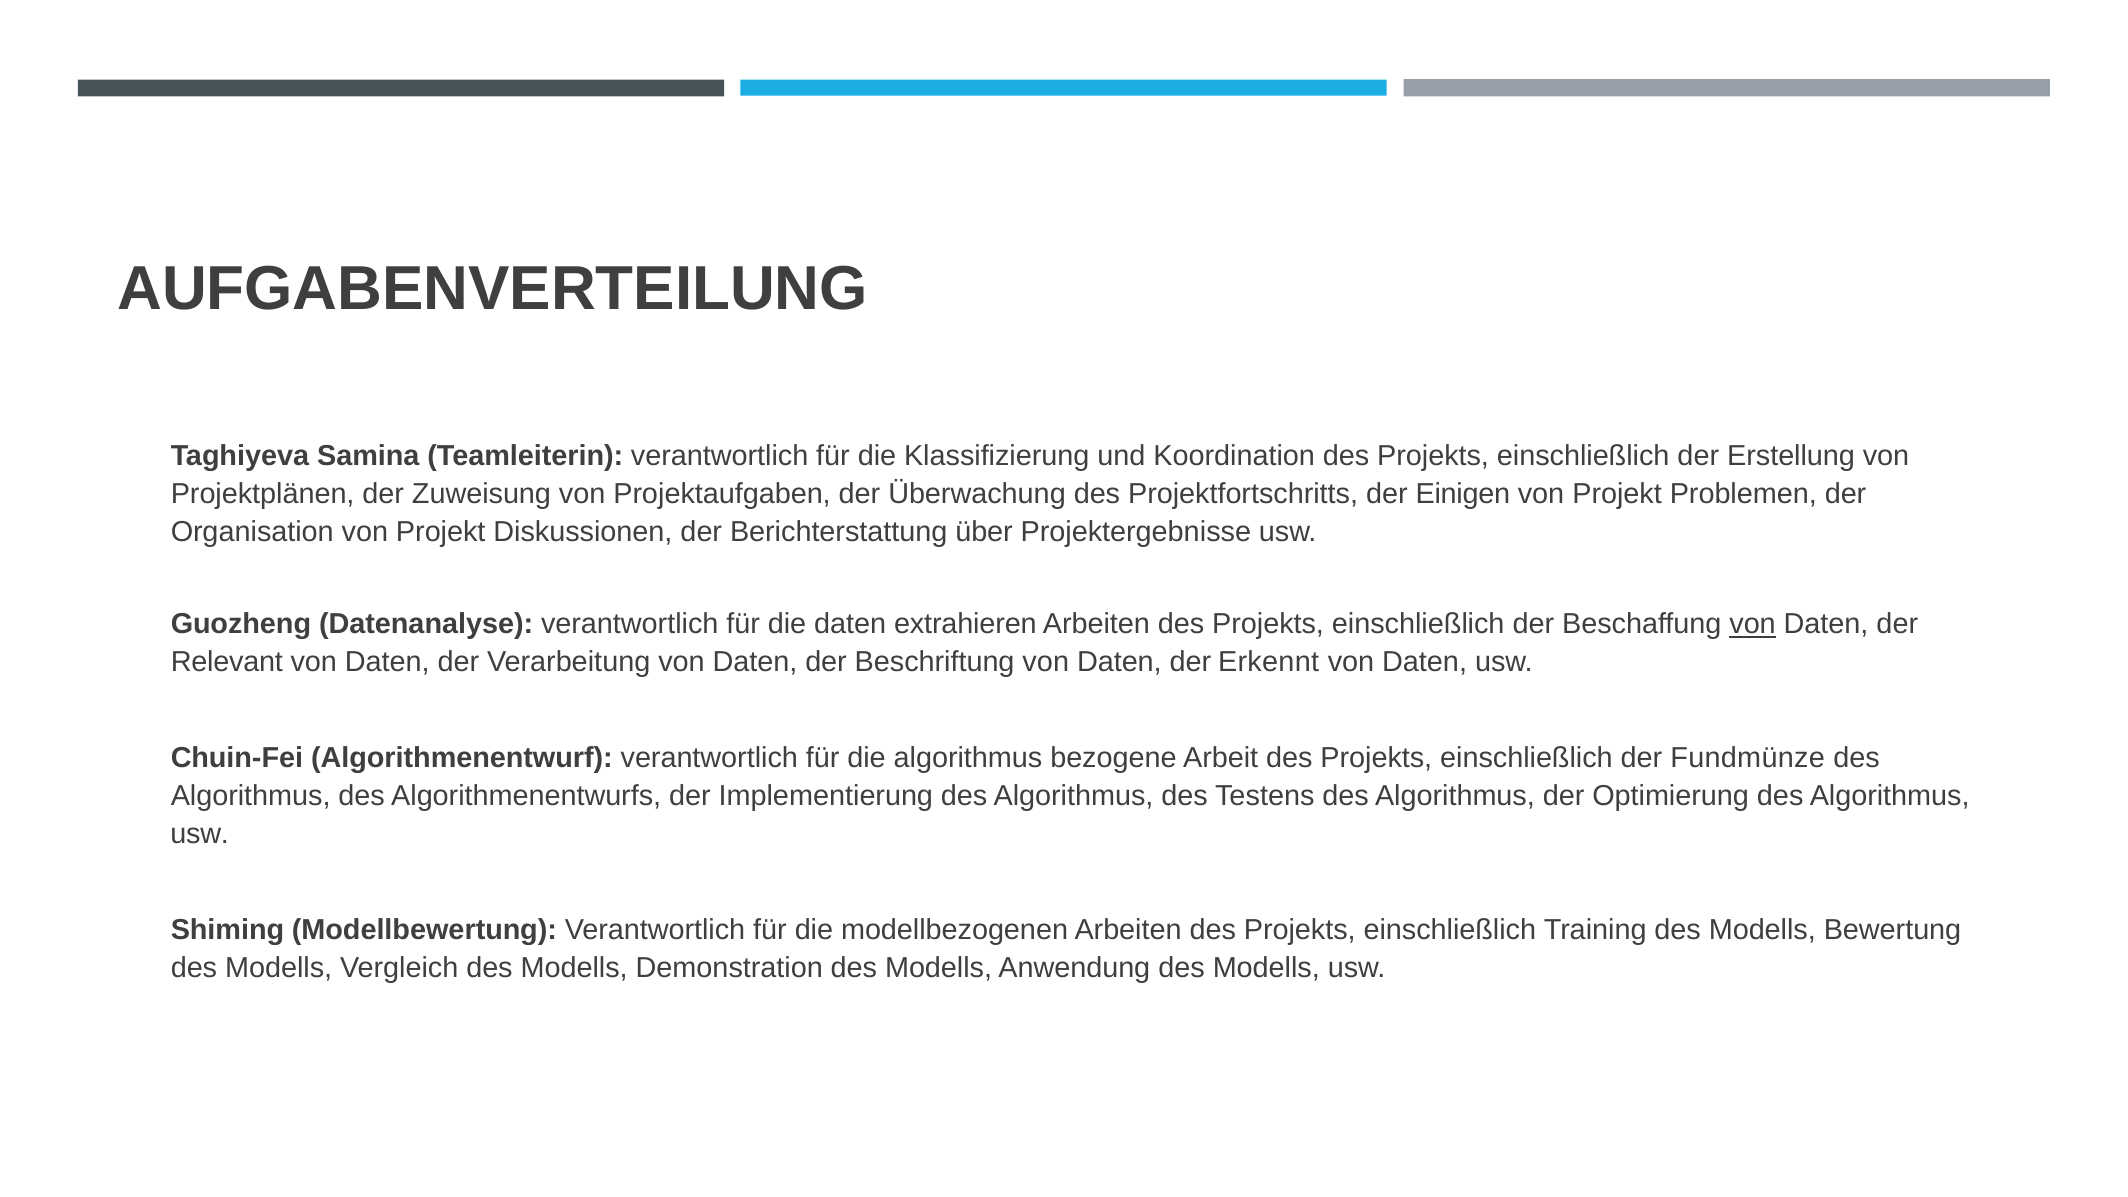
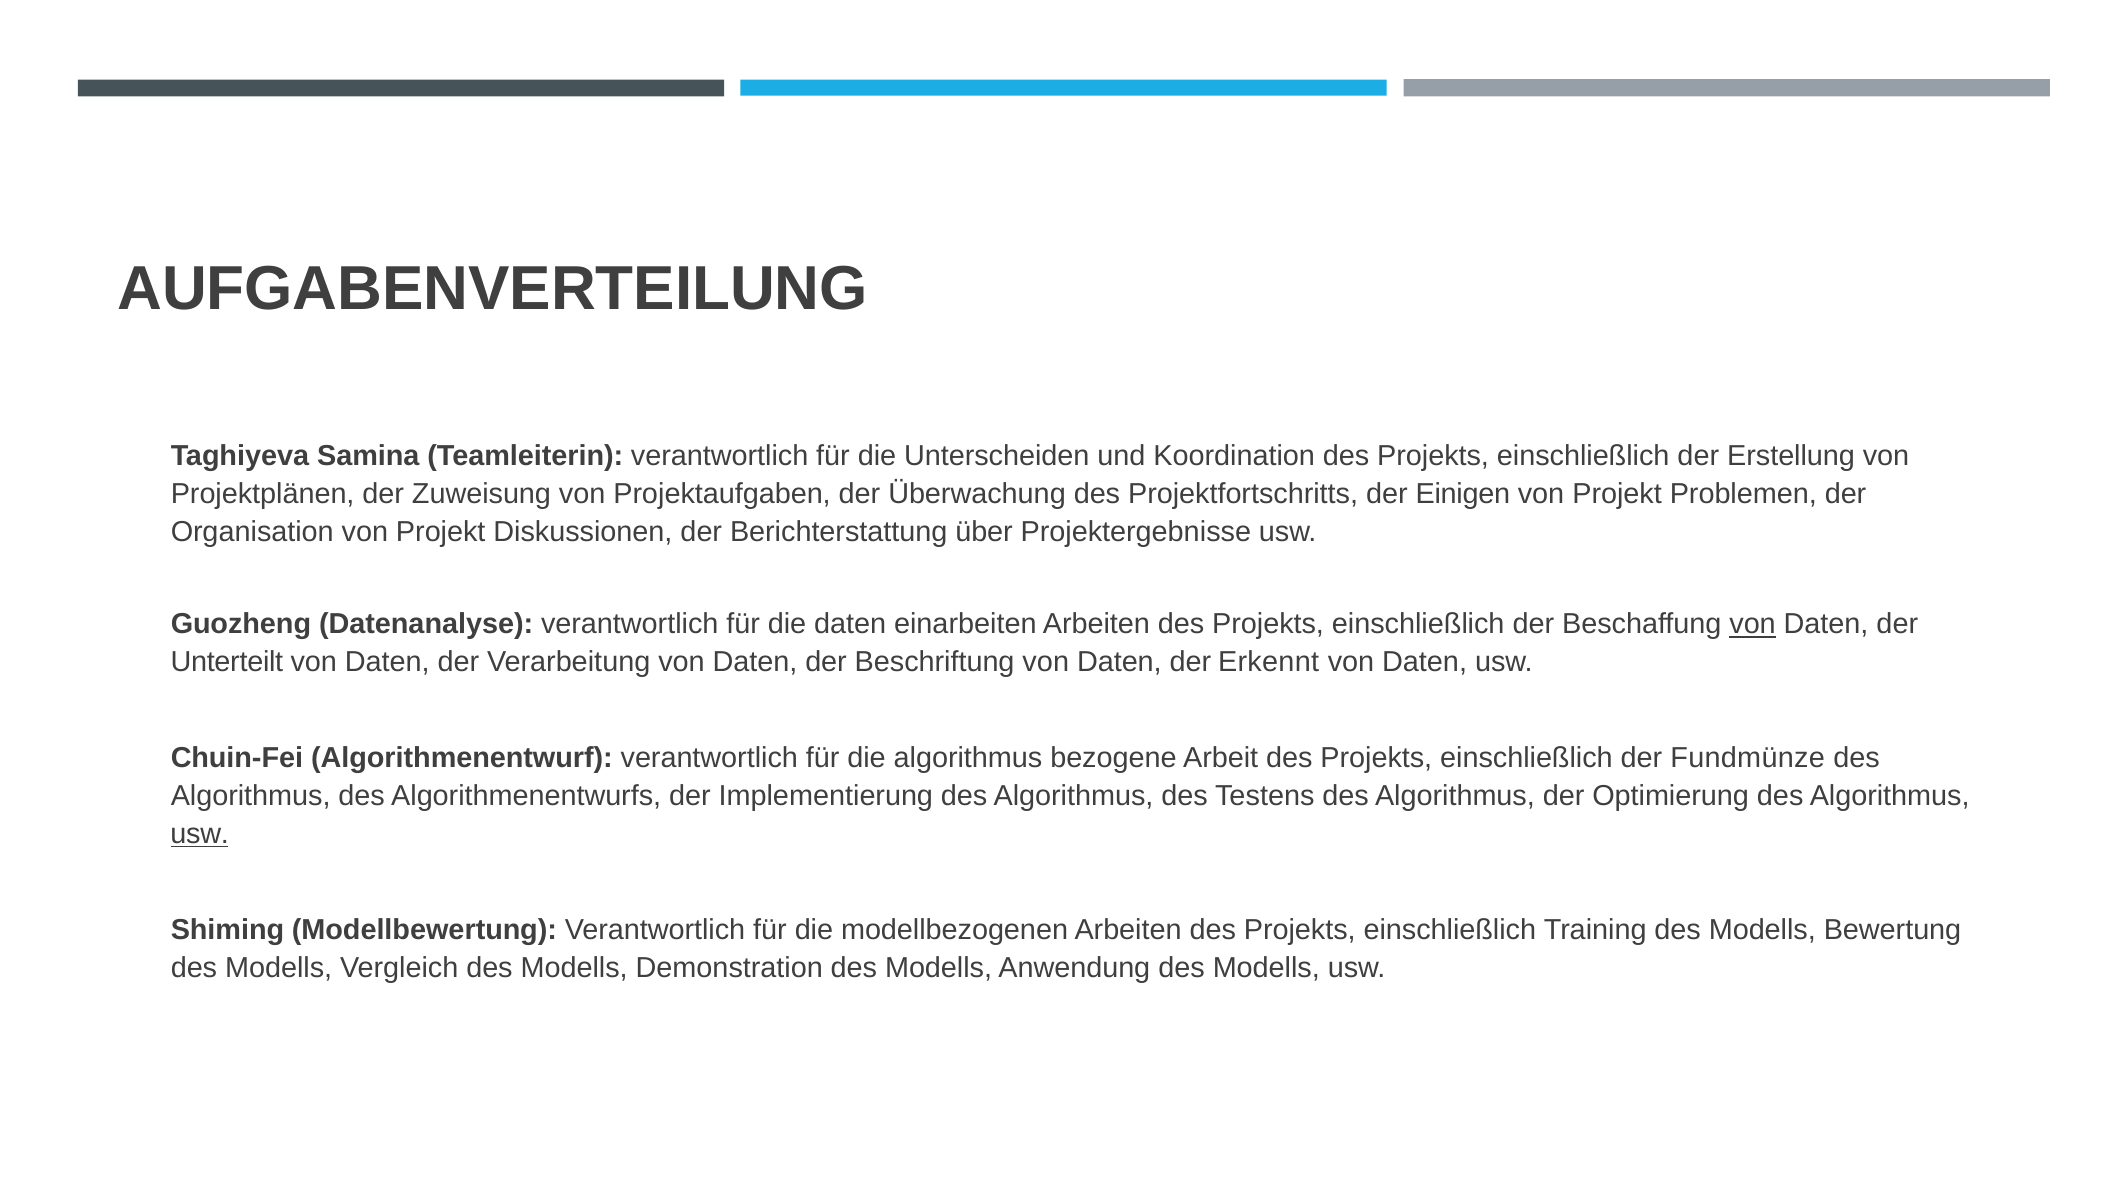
Klassifizierung: Klassifizierung -> Unterscheiden (997, 456)
extrahieren: extrahieren -> einarbeiten (965, 624)
Relevant: Relevant -> Unterteilt (227, 662)
usw underline: none -> present (200, 834)
